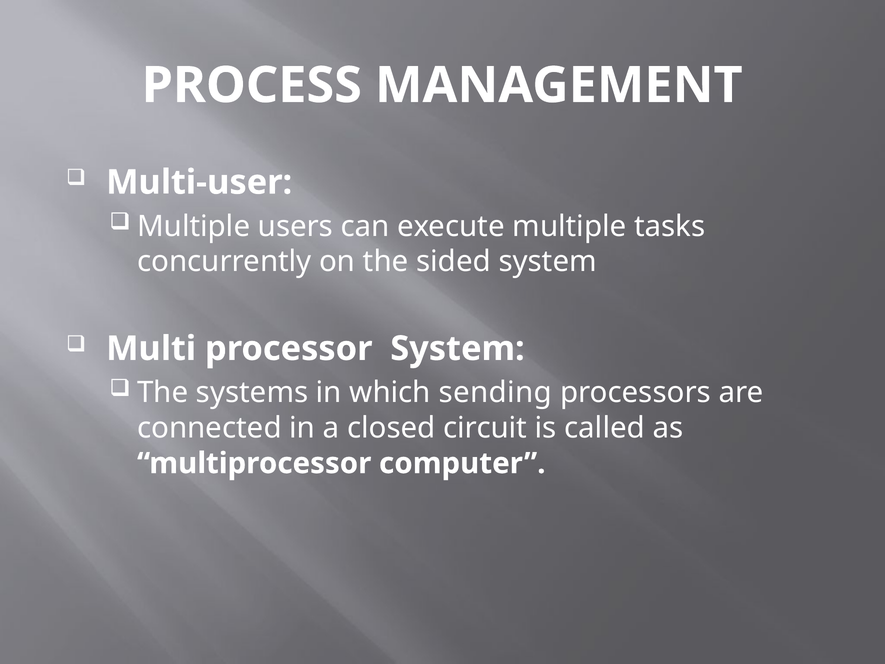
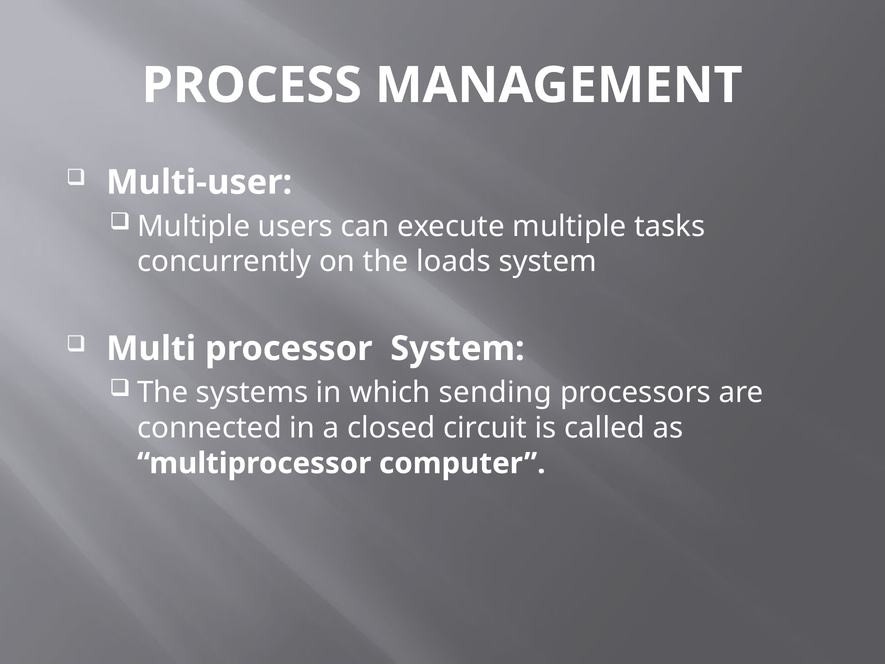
sided: sided -> loads (453, 262)
